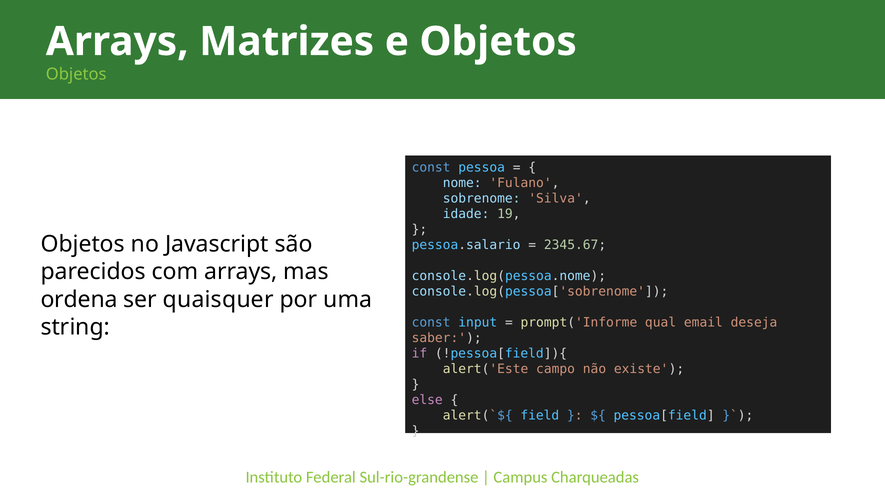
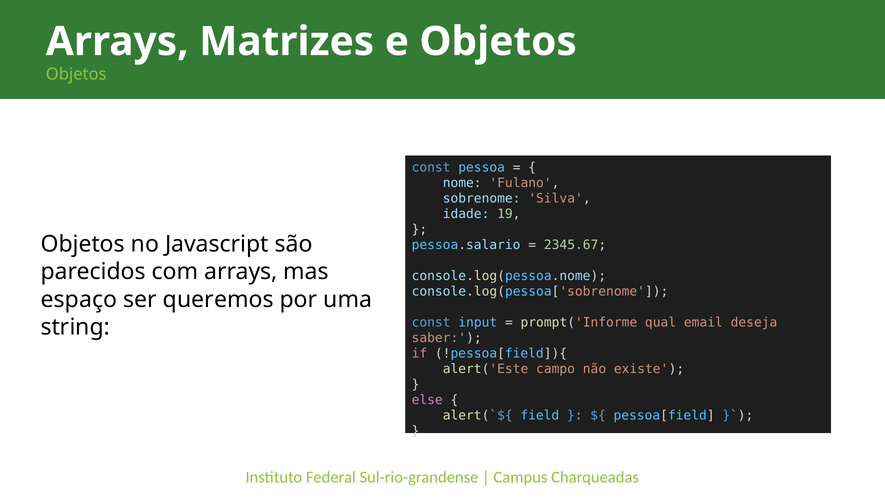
ordena: ordena -> espaço (79, 299)
quaisquer: quaisquer -> queremos (218, 299)
